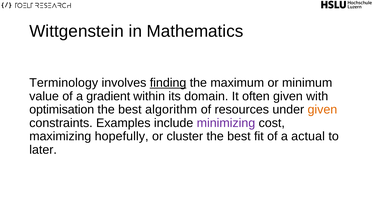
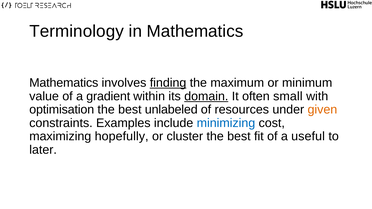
Wittgenstein: Wittgenstein -> Terminology (77, 31)
Terminology: Terminology -> Mathematics (64, 83)
domain underline: none -> present (206, 96)
often given: given -> small (288, 96)
algorithm: algorithm -> unlabeled (171, 110)
minimizing colour: purple -> blue (226, 123)
actual: actual -> useful (308, 136)
